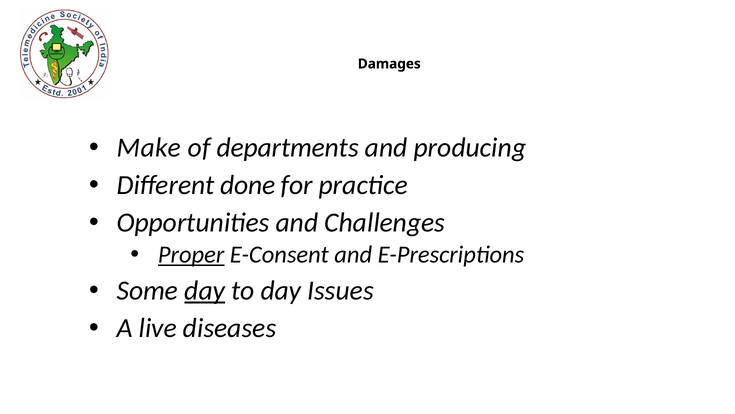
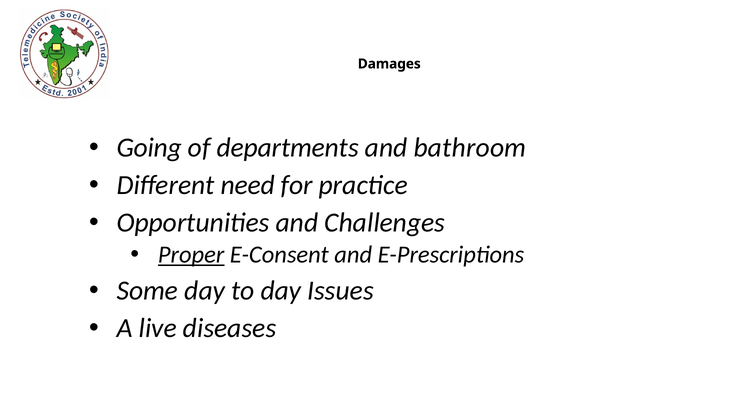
Make: Make -> Going (149, 148)
producing: producing -> bathroom (470, 148)
done: done -> need (248, 185)
day underline: present -> none (205, 290)
